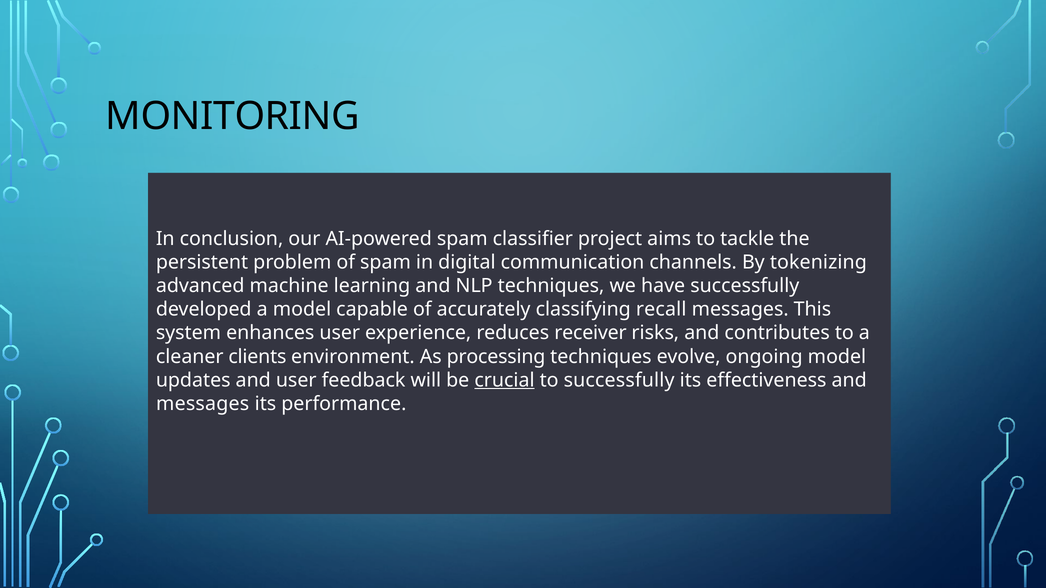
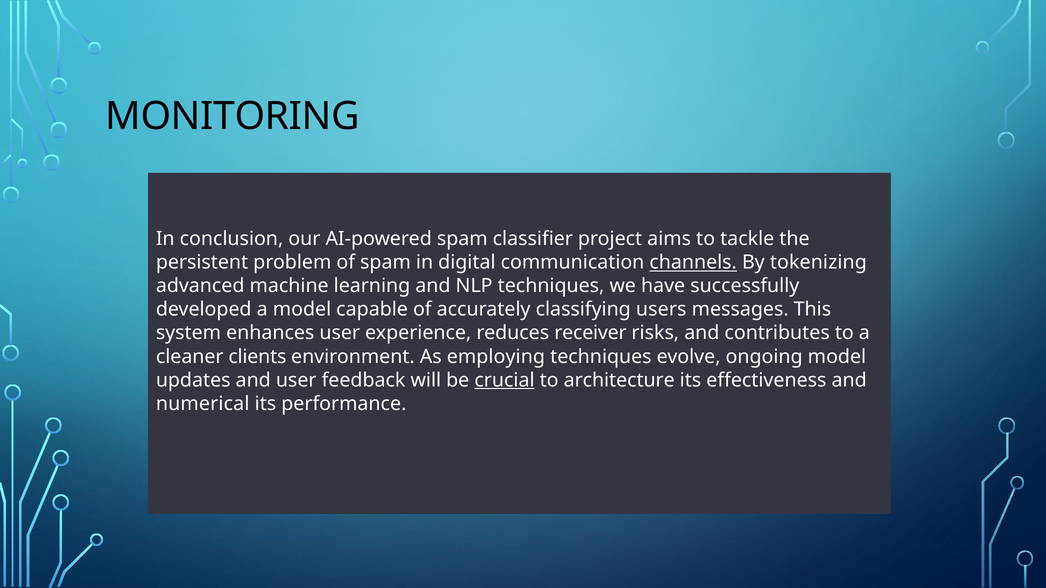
channels underline: none -> present (693, 263)
recall: recall -> users (661, 310)
processing: processing -> employing (496, 357)
to successfully: successfully -> architecture (619, 380)
messages: messages -> numerical (203, 404)
